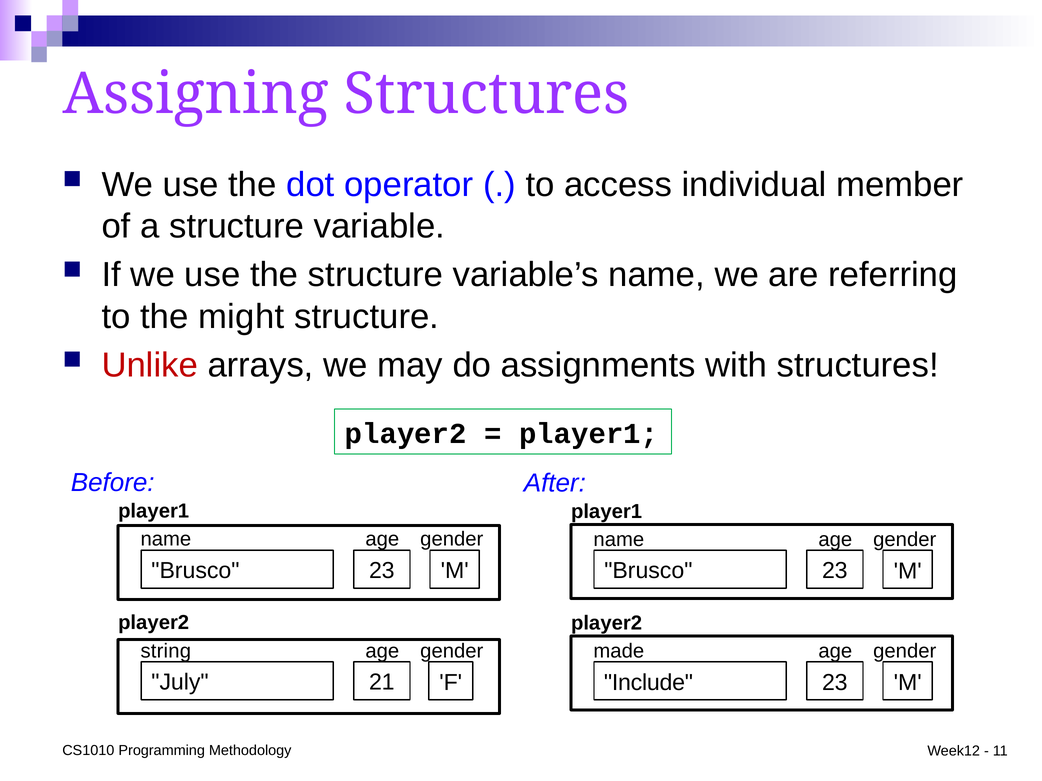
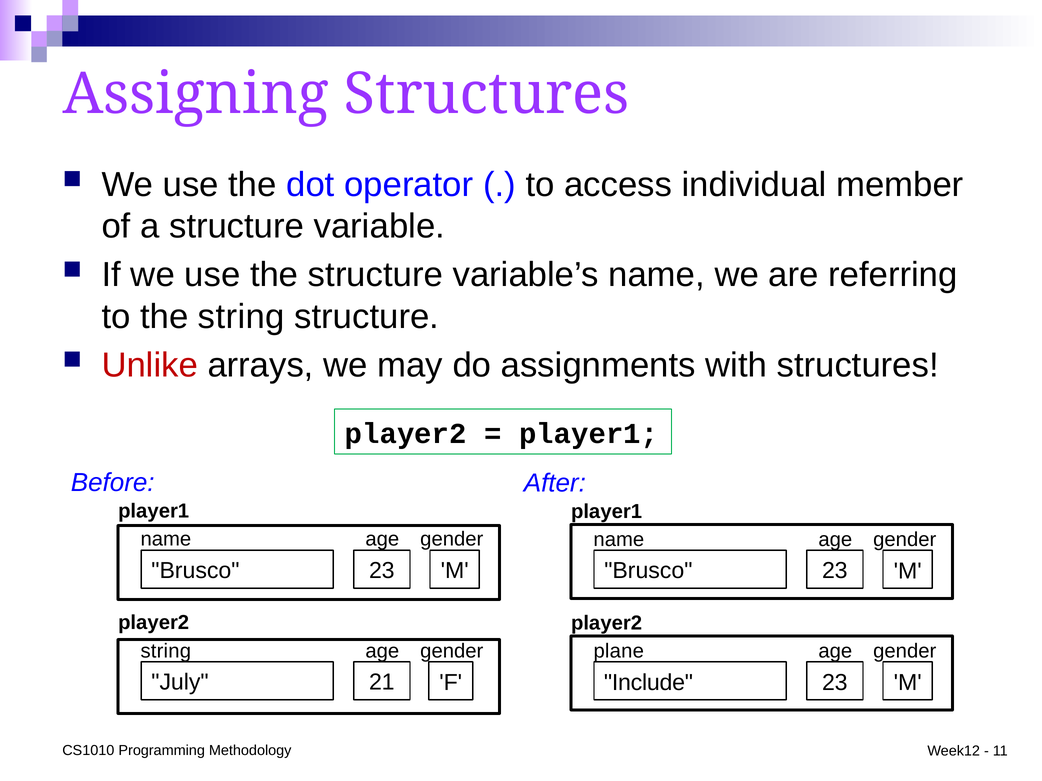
the might: might -> string (241, 317)
made: made -> plane (619, 651)
